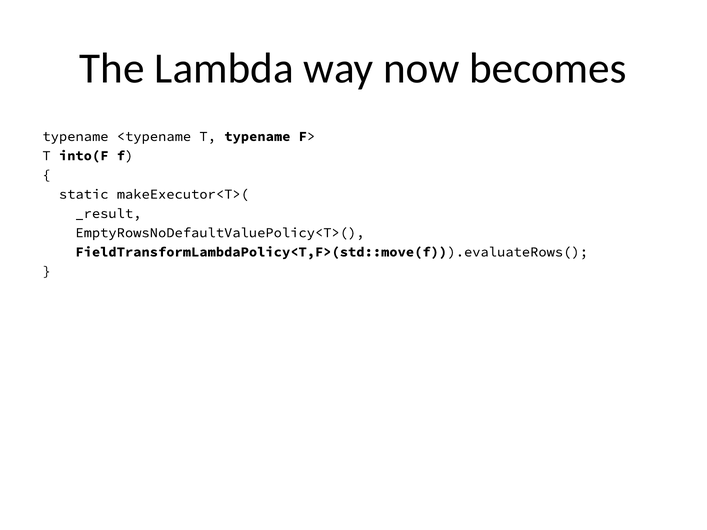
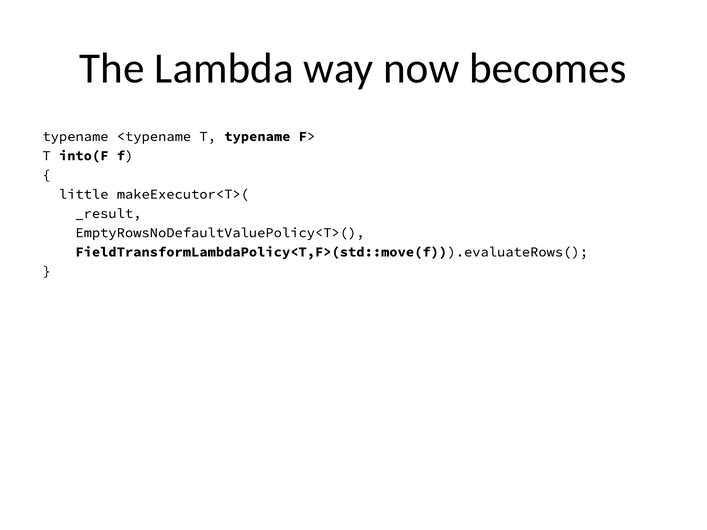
static: static -> little (84, 194)
